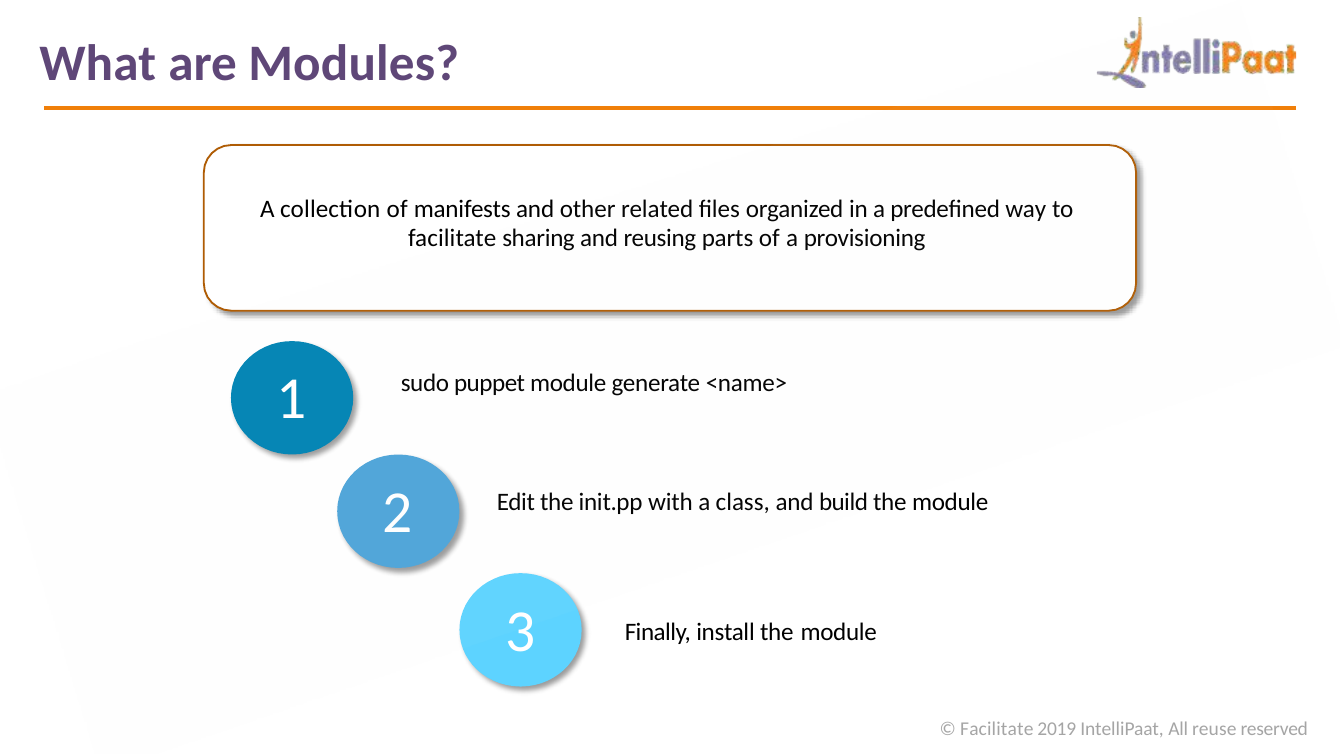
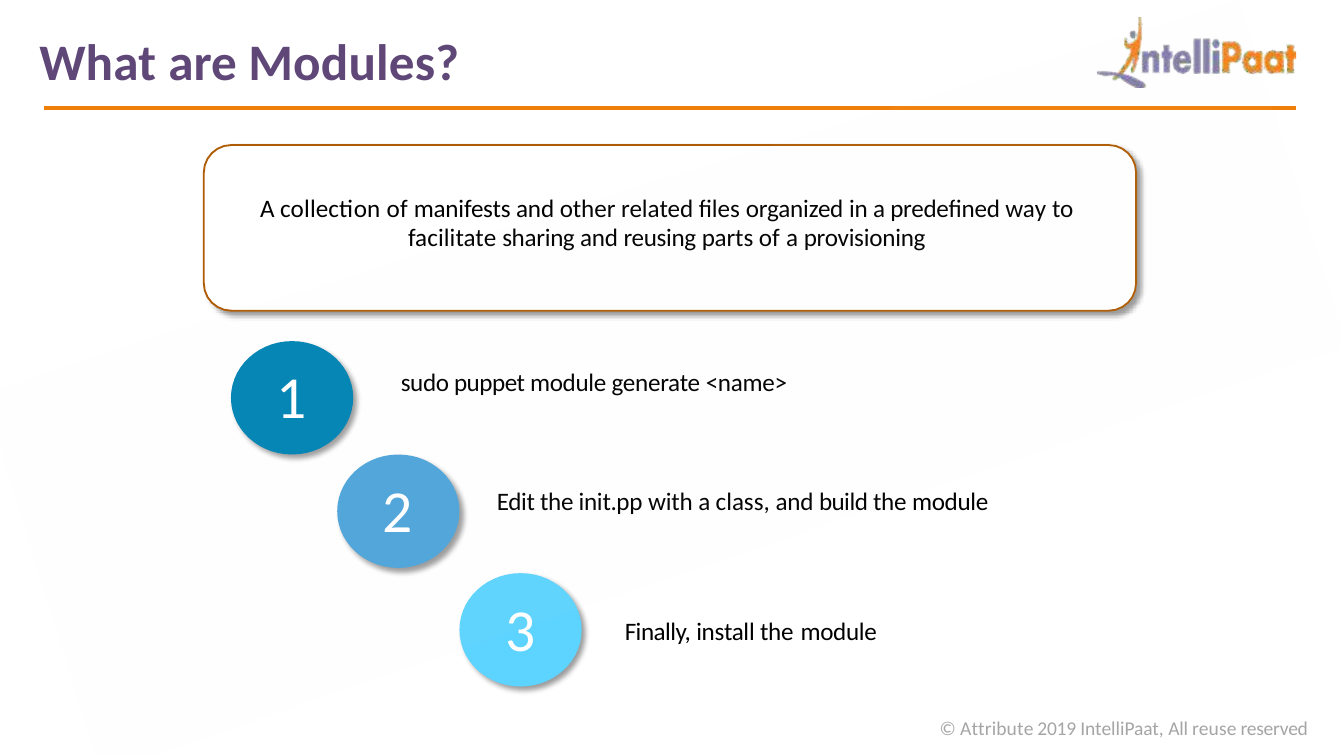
Facilitate: Facilitate -> Attribute (997, 729)
